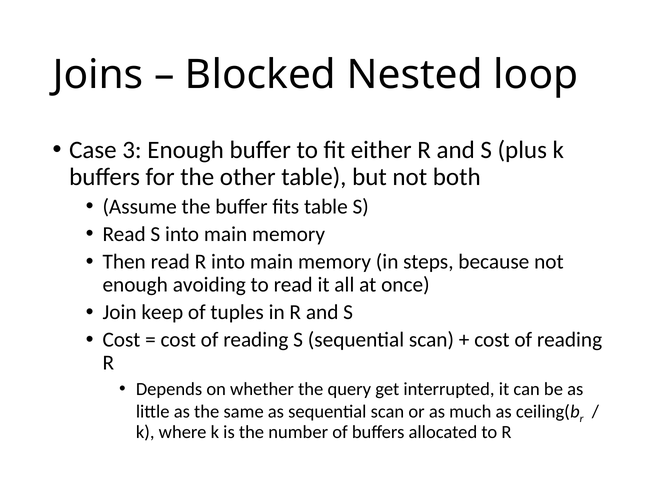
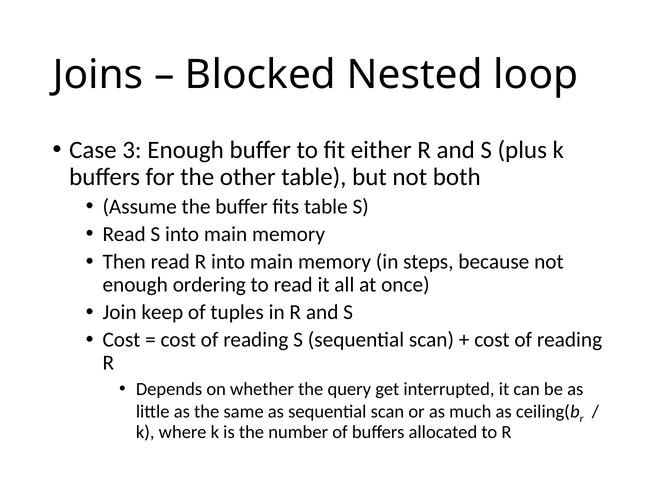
avoiding: avoiding -> ordering (209, 285)
